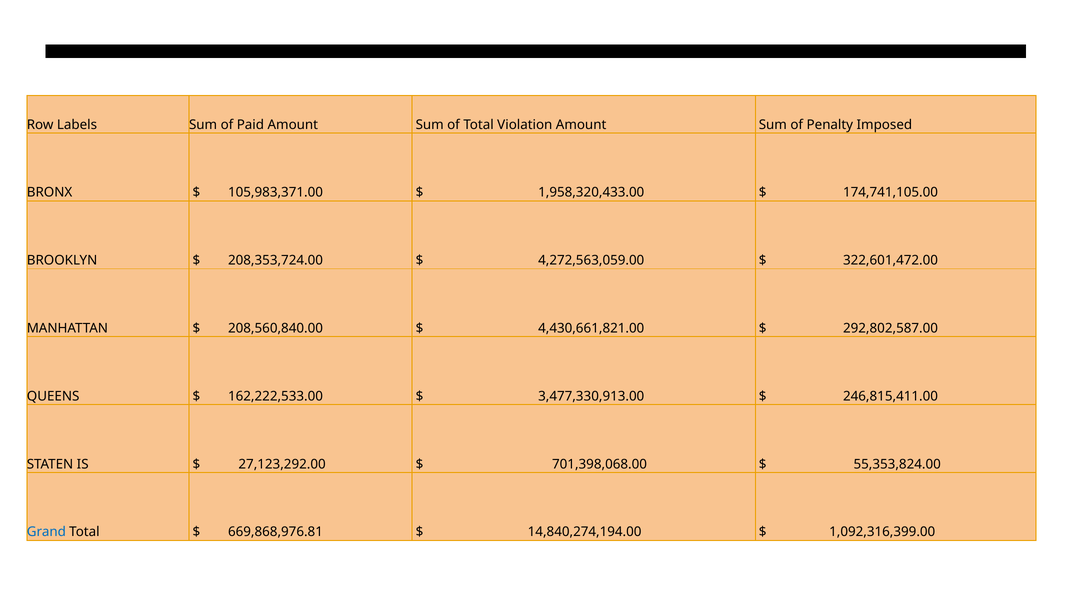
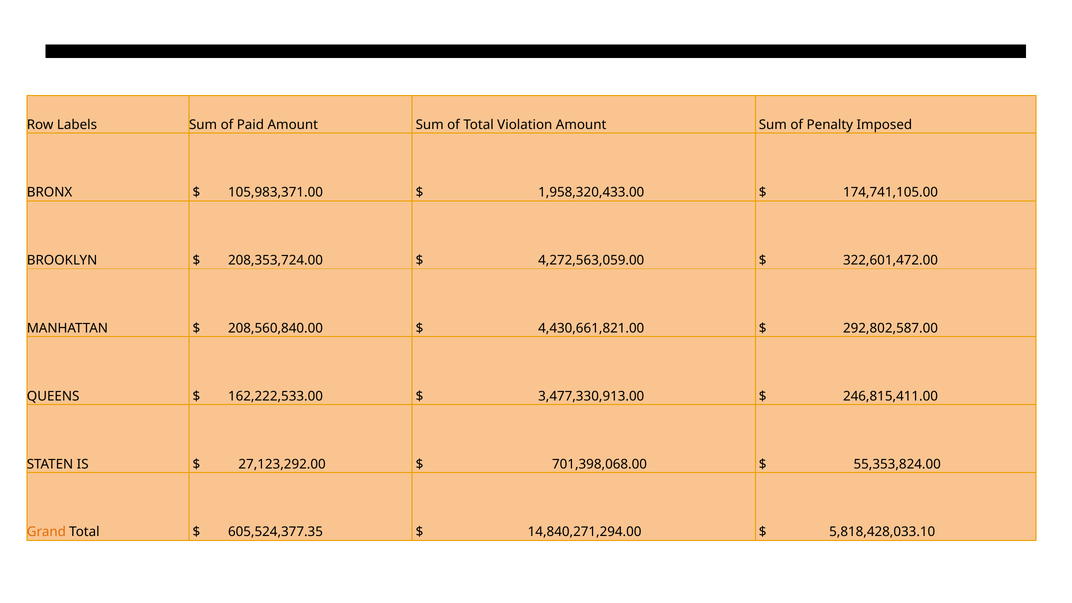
Grand colour: blue -> orange (46, 532)
669,868,976.81: 669,868,976.81 -> 605,524,377.35 (275, 532)
14,840,274,194.00: 14,840,274,194.00 -> 14,840,271,294.00 (585, 532)
1,092,316,399.00: 1,092,316,399.00 -> 5,818,428,033.10 (882, 532)
